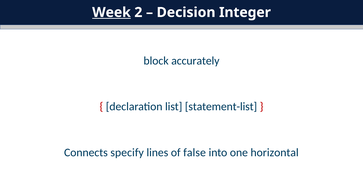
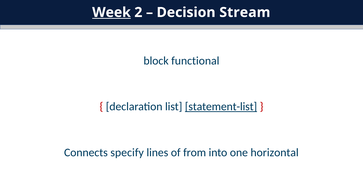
Integer: Integer -> Stream (245, 12)
accurately: accurately -> functional (195, 61)
statement-list underline: none -> present (221, 107)
false: false -> from (195, 153)
